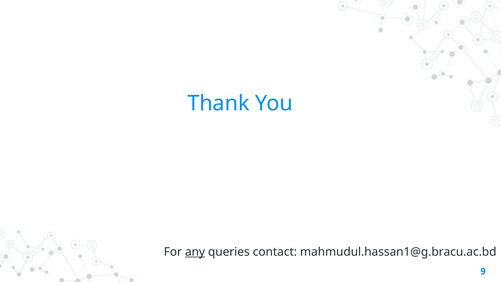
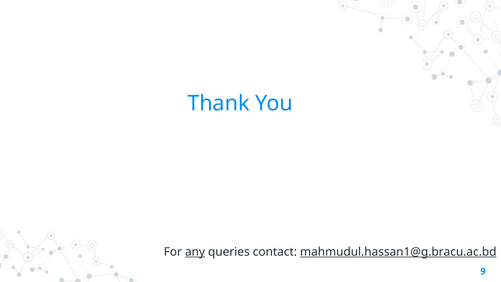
mahmudul.hassan1@g.bracu.ac.bd underline: none -> present (398, 252)
